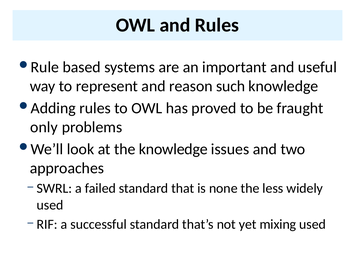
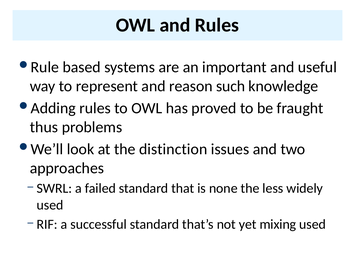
only: only -> thus (44, 127)
the knowledge: knowledge -> distinction (173, 149)
